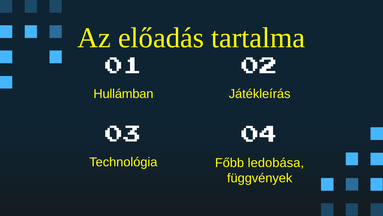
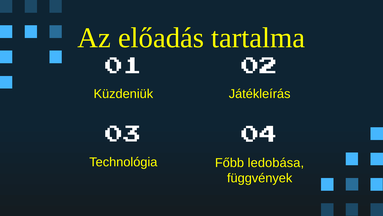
Hullámban: Hullámban -> Küzdeniük (123, 94)
